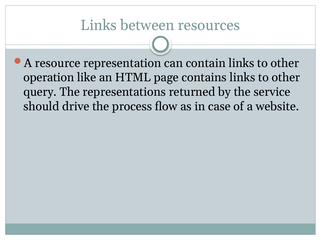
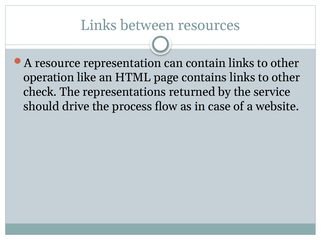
query: query -> check (40, 92)
